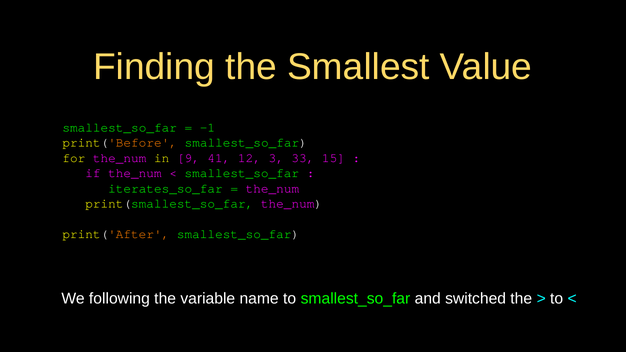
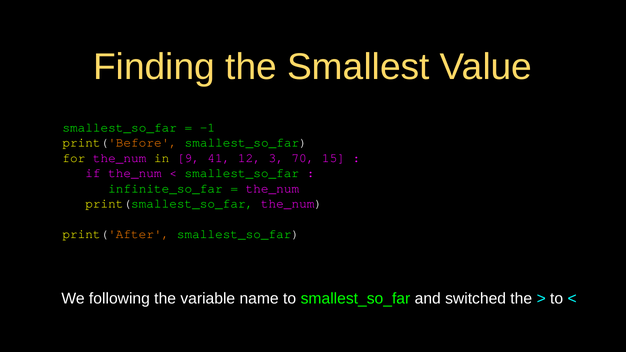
33: 33 -> 70 (303, 158)
iterates_so_far: iterates_so_far -> infinite_so_far (165, 188)
